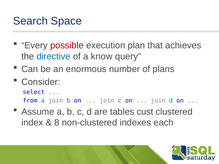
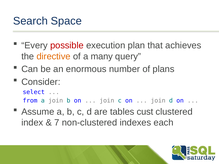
directive colour: blue -> orange (54, 56)
know: know -> many (102, 56)
8: 8 -> 7 (57, 123)
